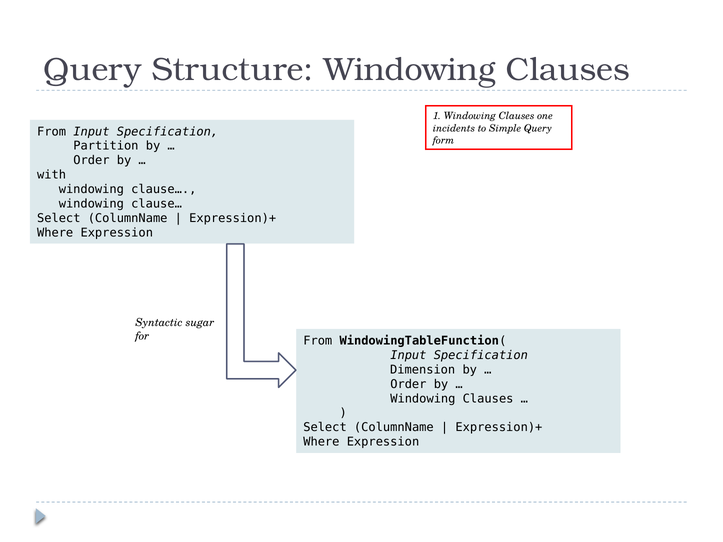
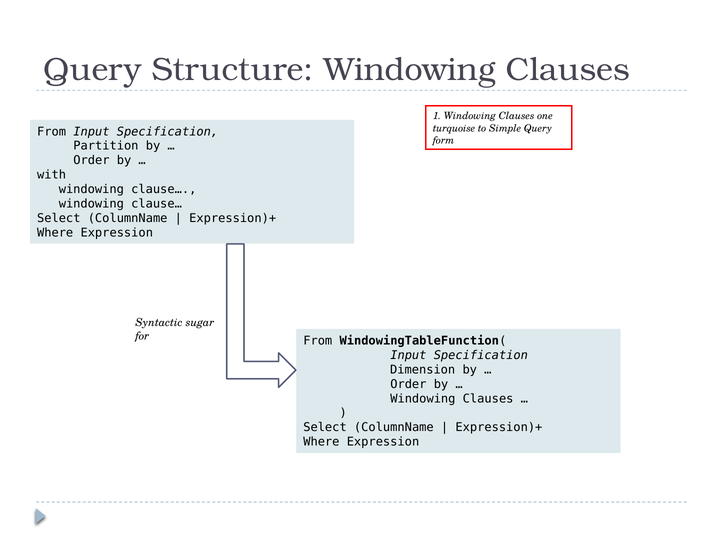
incidents: incidents -> turquoise (454, 128)
